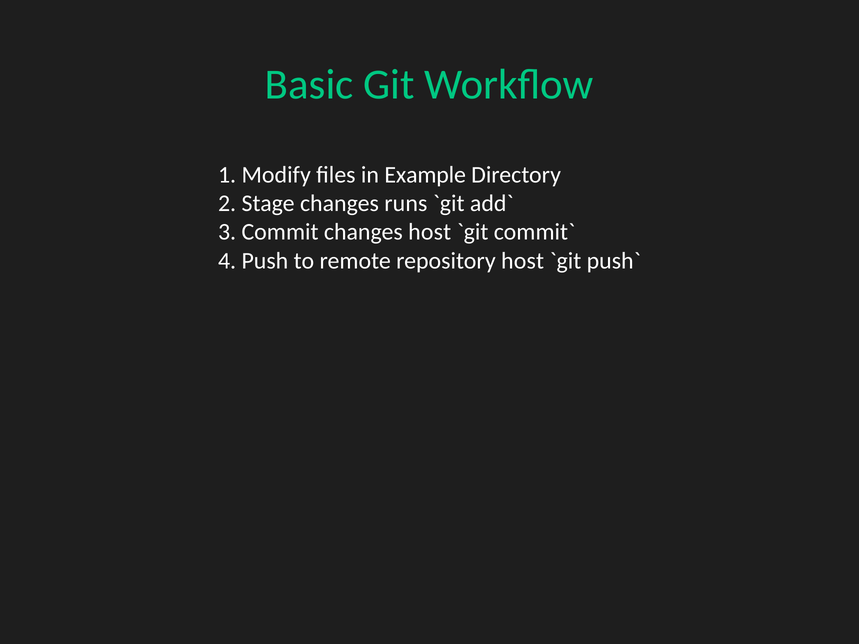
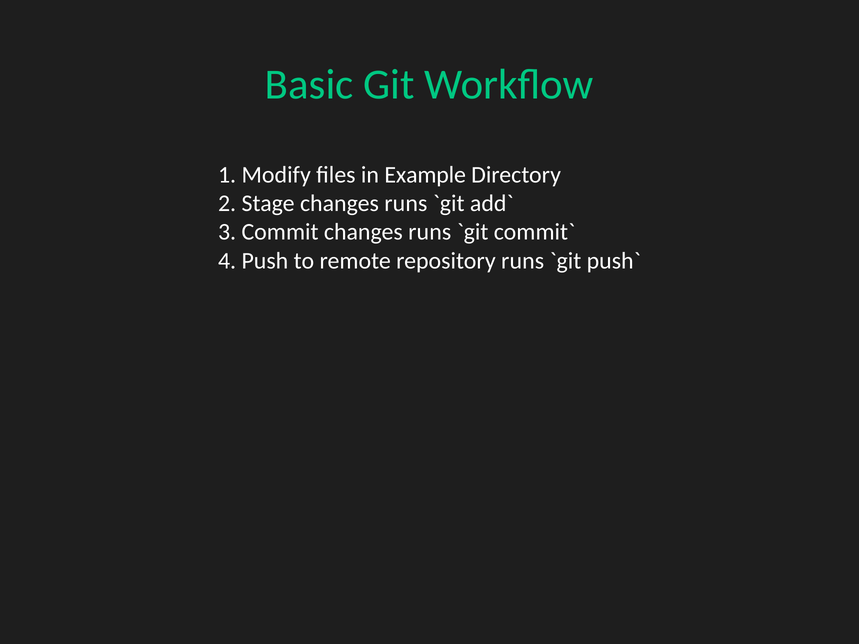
Commit changes host: host -> runs (430, 232)
repository host: host -> runs (523, 261)
